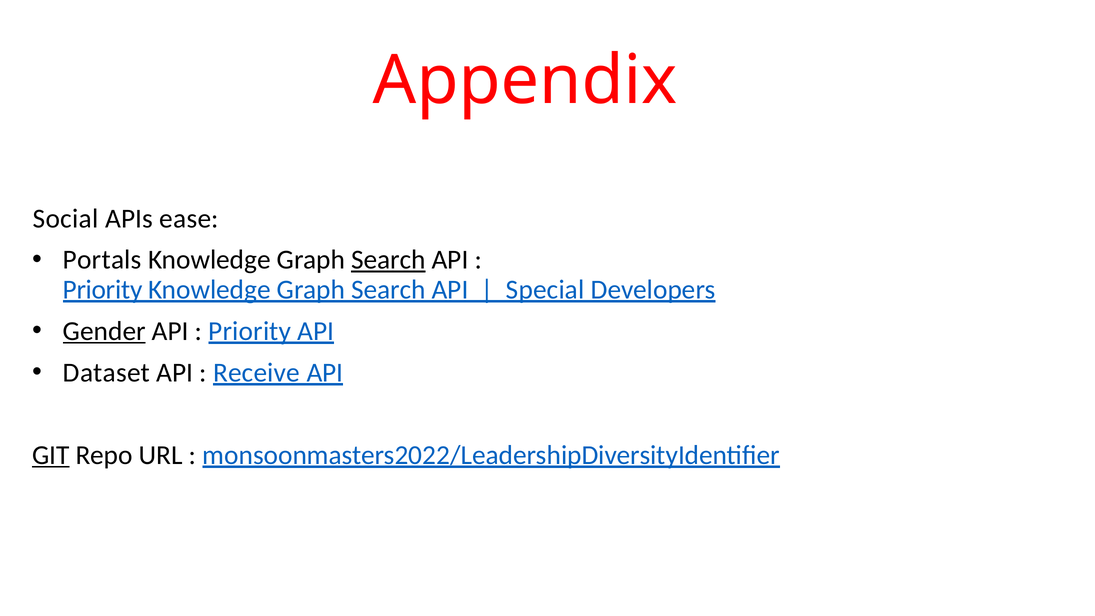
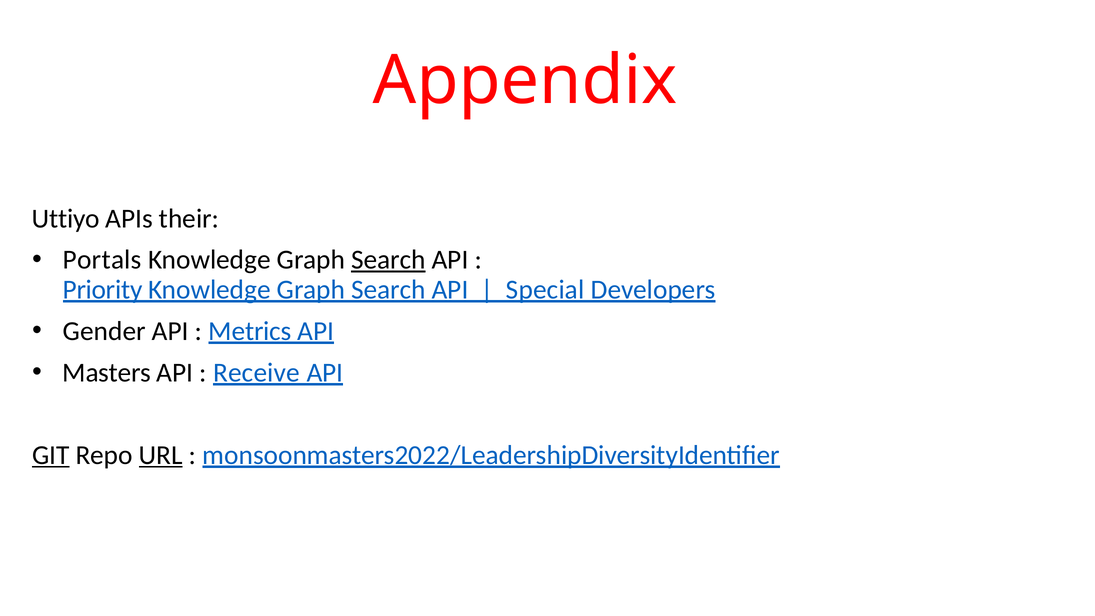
Social: Social -> Uttiyo (66, 219)
ease: ease -> their (189, 219)
Gender underline: present -> none (104, 331)
Priority: Priority -> Metrics (250, 331)
Dataset: Dataset -> Masters (107, 373)
URL underline: none -> present (161, 455)
